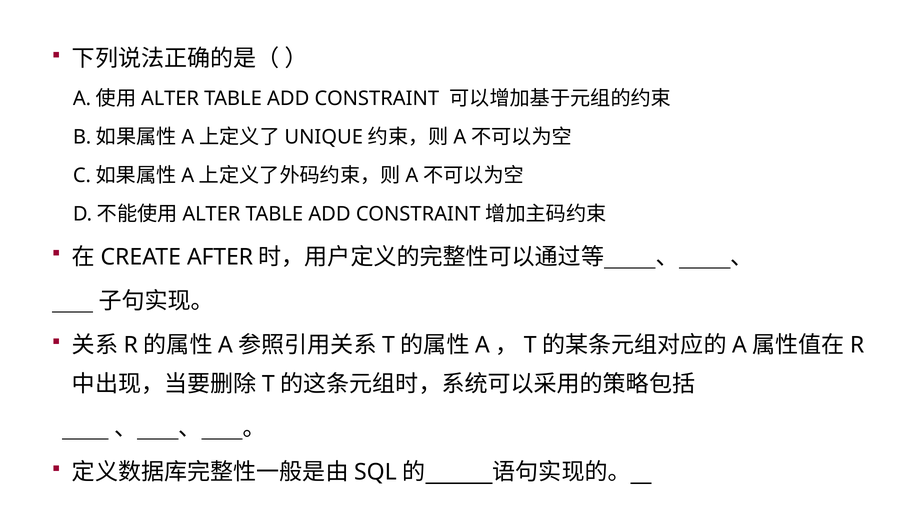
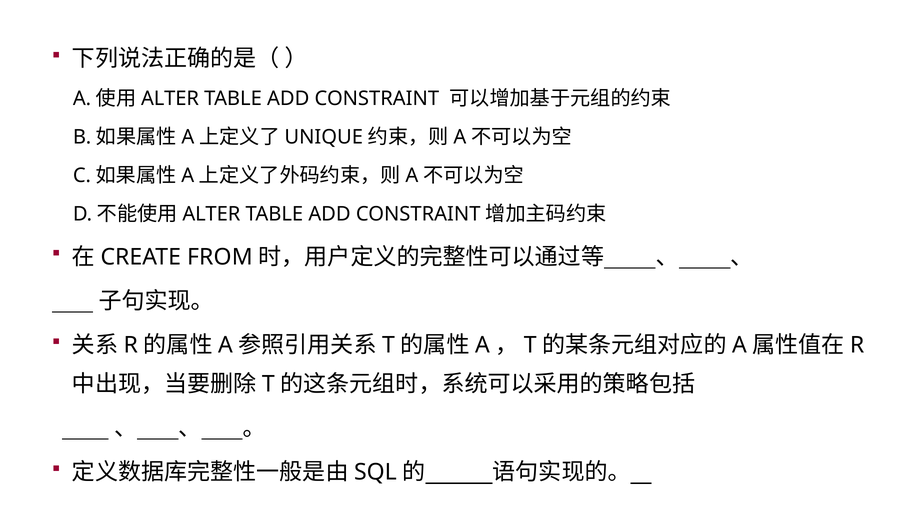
AFTER: AFTER -> FROM (220, 257)
